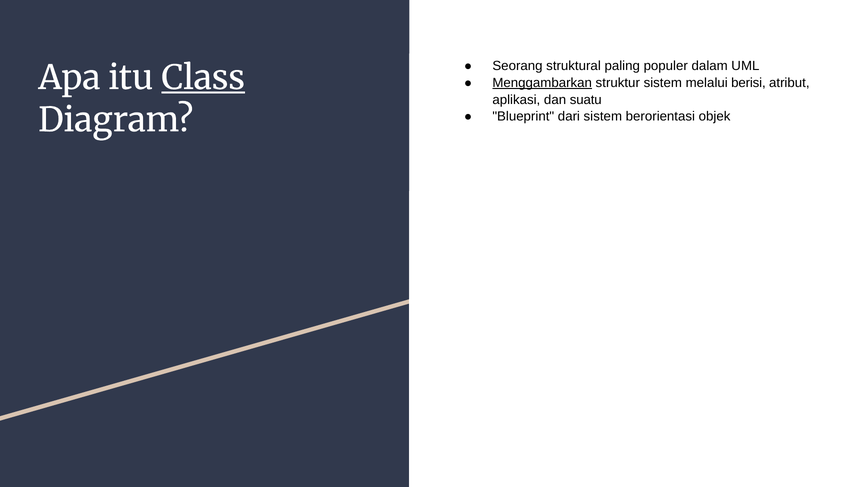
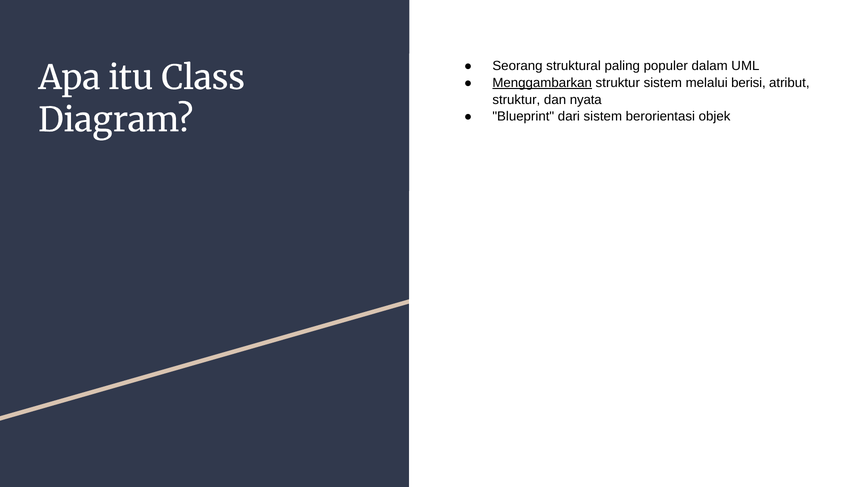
Class underline: present -> none (203, 78)
aplikasi: aplikasi -> struktur (516, 100)
suatu: suatu -> nyata (586, 100)
